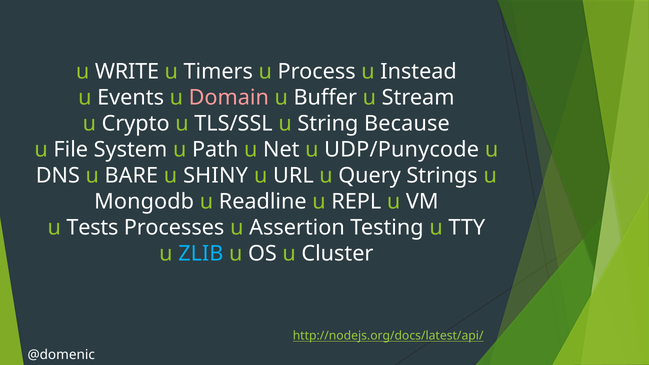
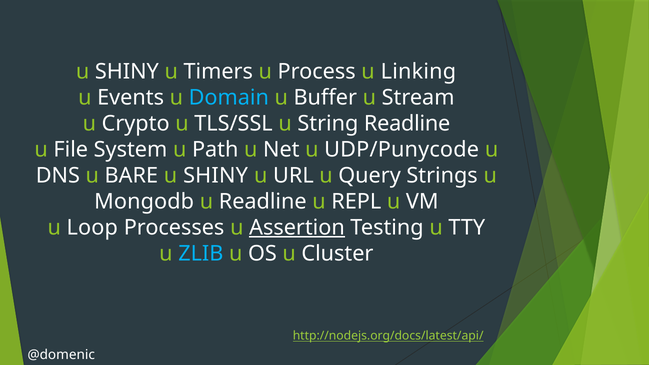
WRITE: WRITE -> SHINY (127, 72)
Instead: Instead -> Linking (418, 72)
Domain colour: pink -> light blue (229, 98)
String Because: Because -> Readline (407, 124)
Tests: Tests -> Loop (92, 227)
Assertion underline: none -> present (297, 227)
